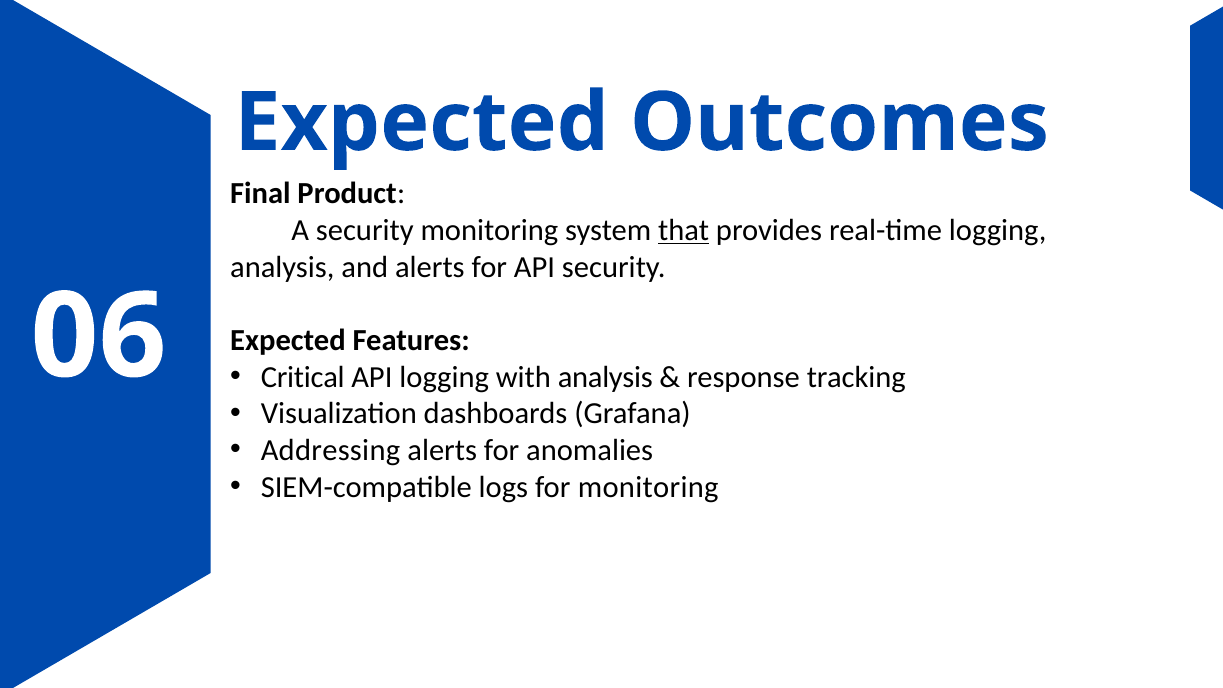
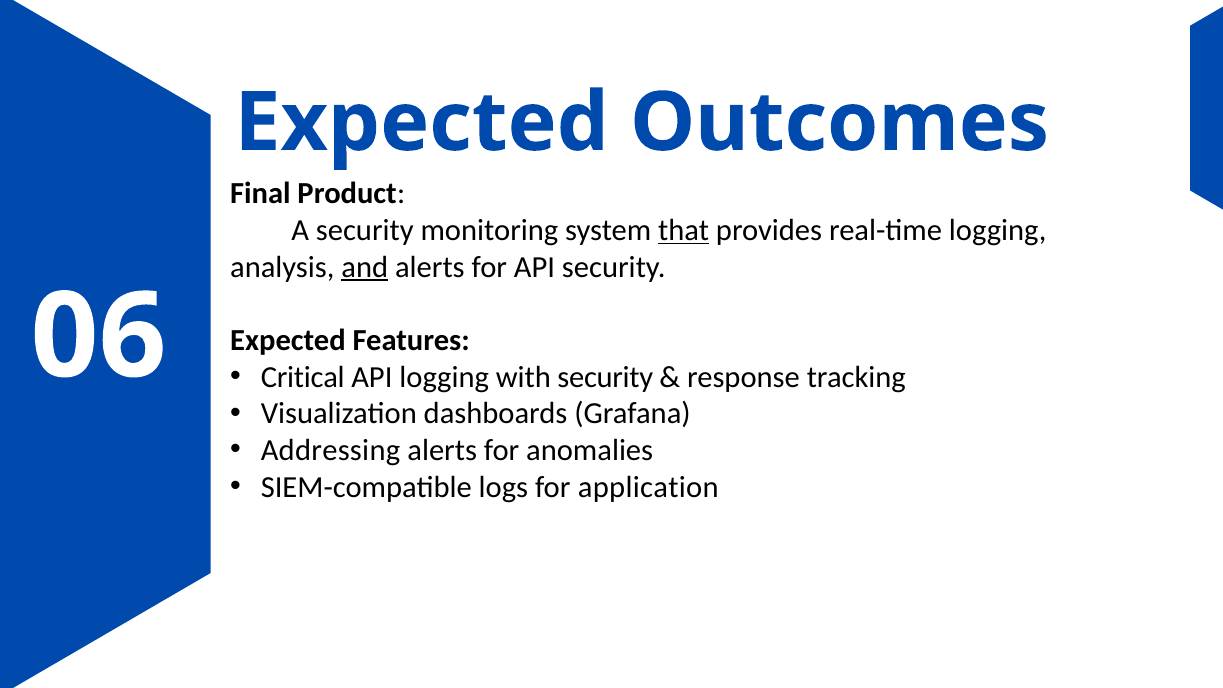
and underline: none -> present (365, 267)
with analysis: analysis -> security (605, 377)
for monitoring: monitoring -> application (648, 487)
